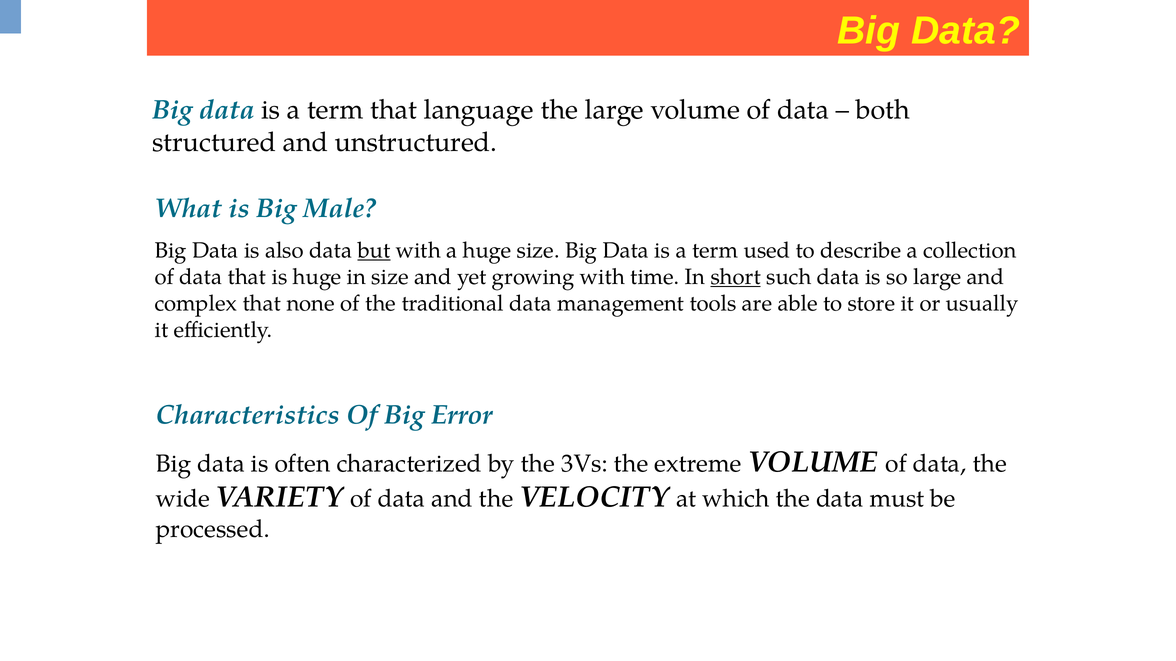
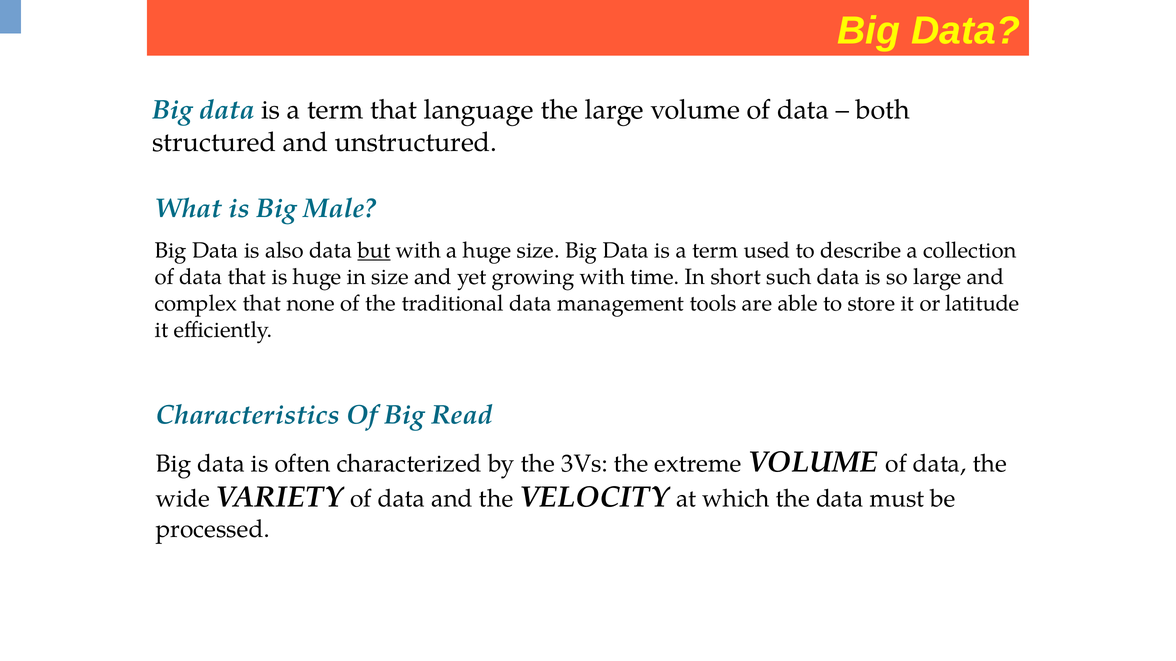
short underline: present -> none (736, 277)
usually: usually -> latitude (982, 304)
Error: Error -> Read (462, 415)
